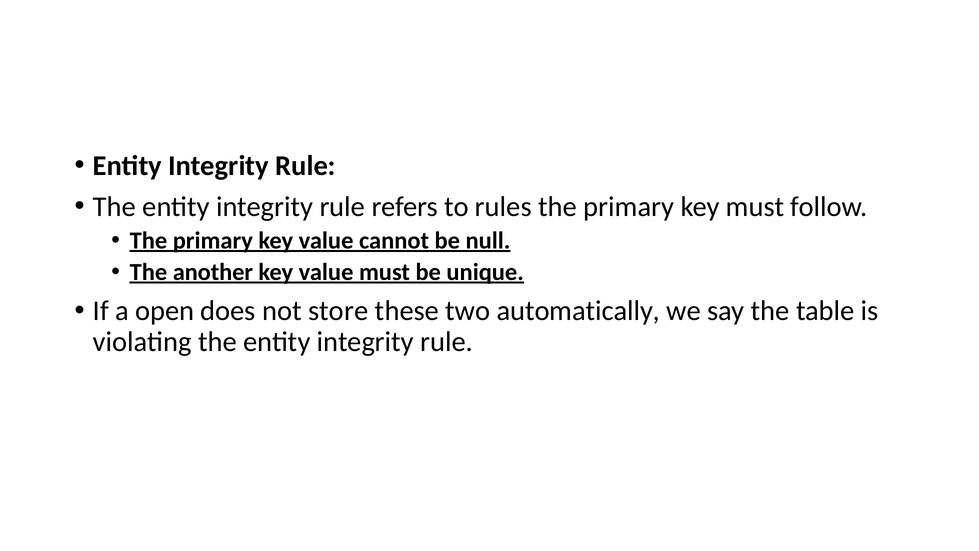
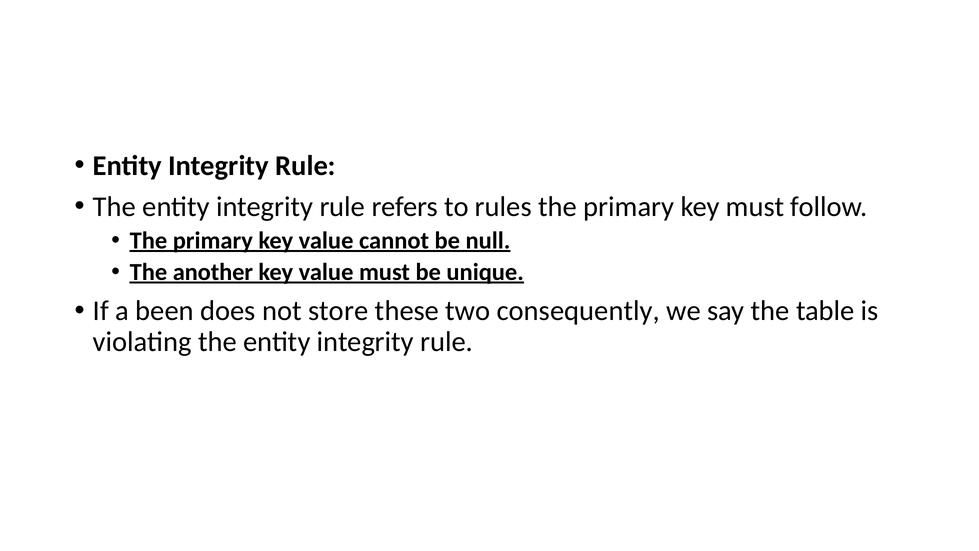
open: open -> been (165, 311)
automatically: automatically -> consequently (578, 311)
